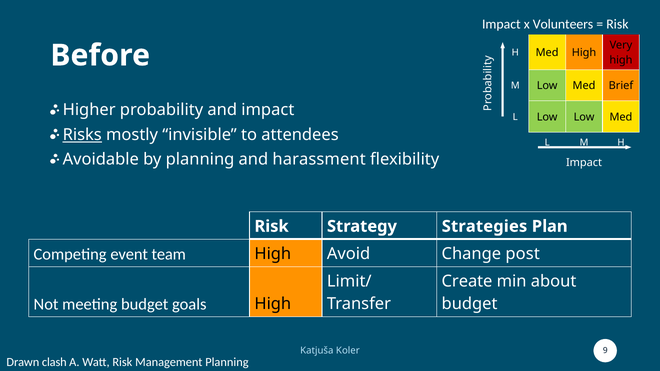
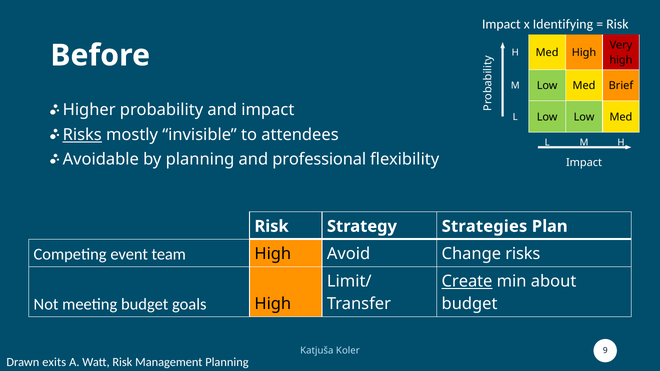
Volunteers: Volunteers -> Identifying (563, 24)
harassment: harassment -> professional (319, 159)
Change post: post -> risks (523, 254)
Create underline: none -> present (467, 281)
clash: clash -> exits (54, 362)
